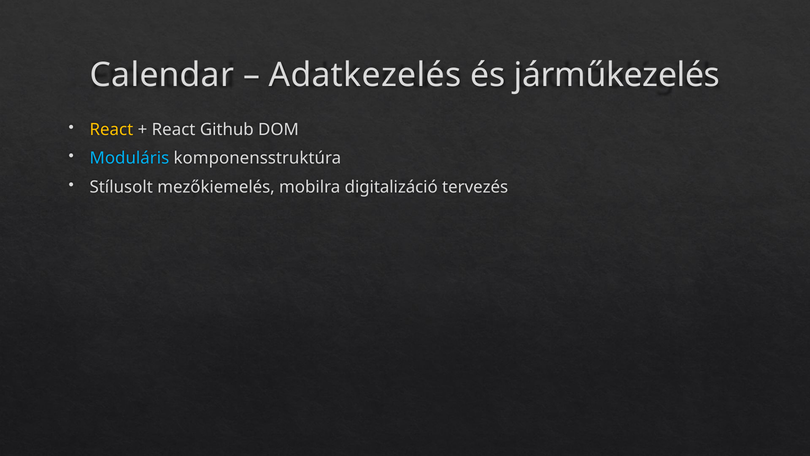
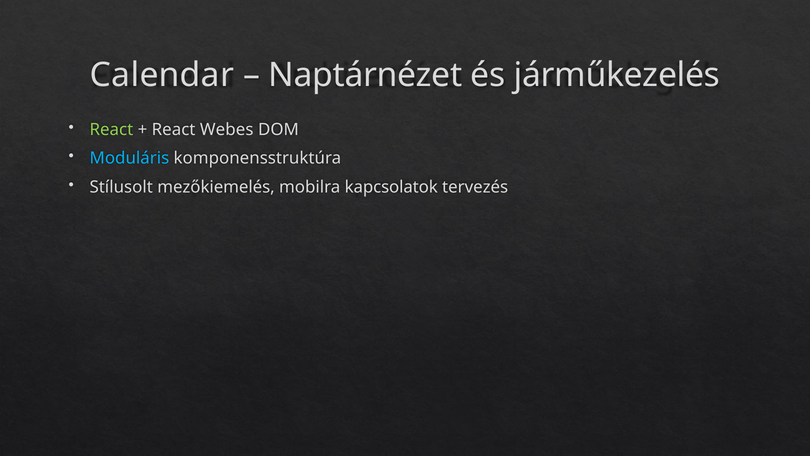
Adatkezelés: Adatkezelés -> Naptárnézet (365, 75)
React colour: yellow -> light green (111, 129)
Github: Github -> Webes (227, 129)
digitalizáció: digitalizáció -> kapcsolatok (391, 187)
